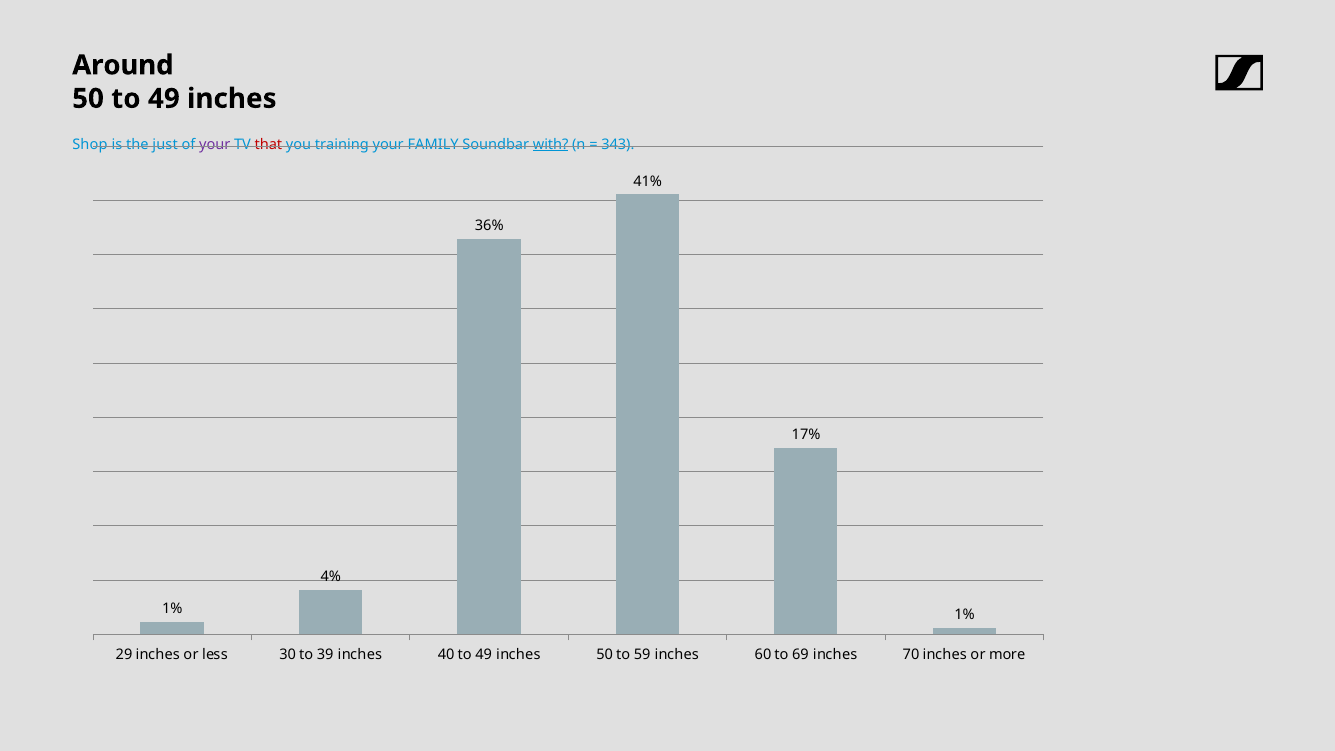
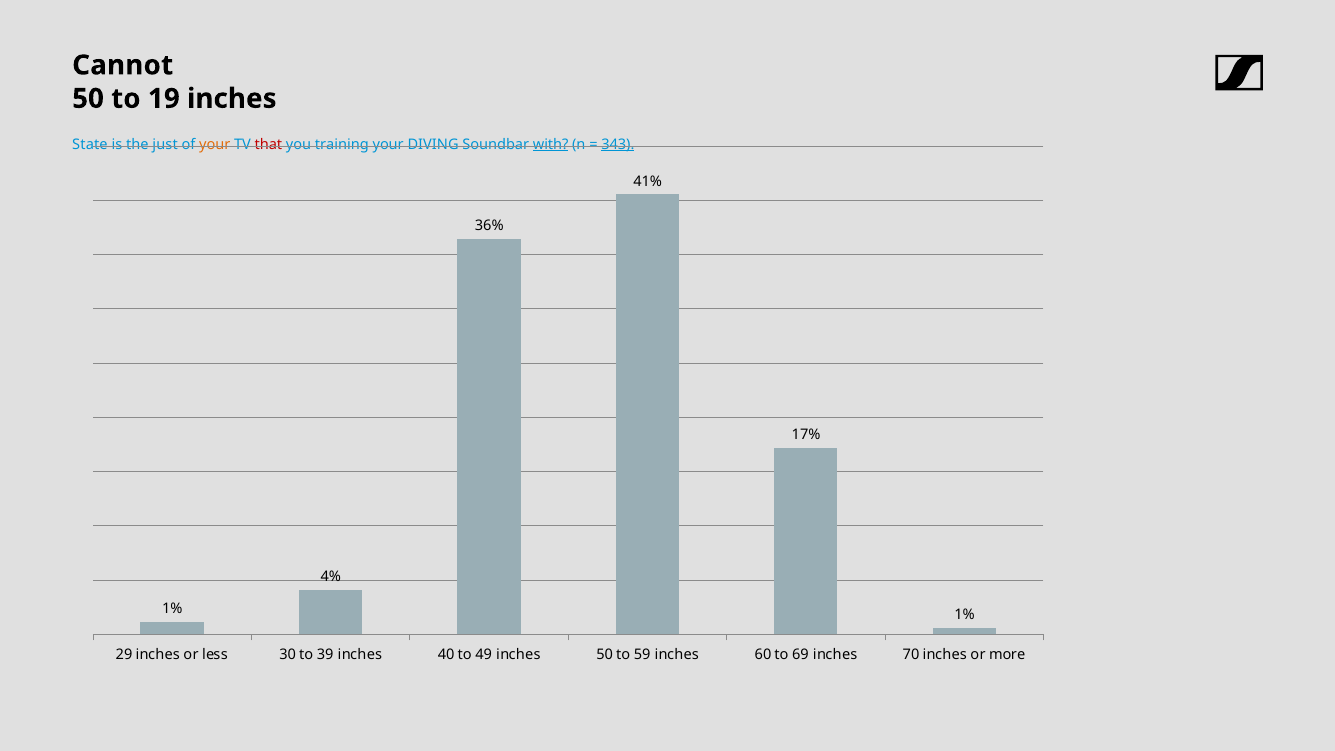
Around: Around -> Cannot (123, 65)
50 to 49: 49 -> 19 (164, 99)
Shop: Shop -> State (90, 144)
your colour: purple -> orange (215, 144)
FAMILY: FAMILY -> DIVING (433, 144)
343 underline: none -> present (618, 144)
